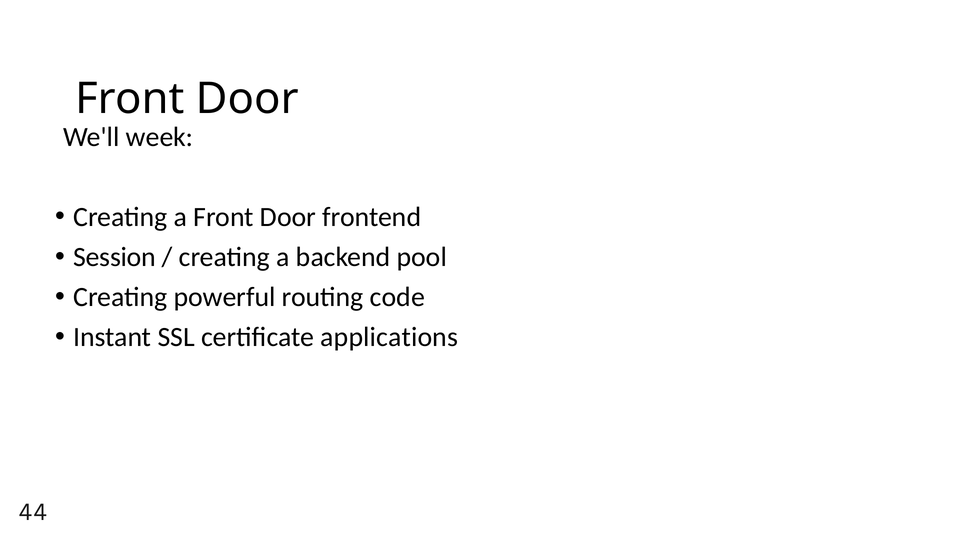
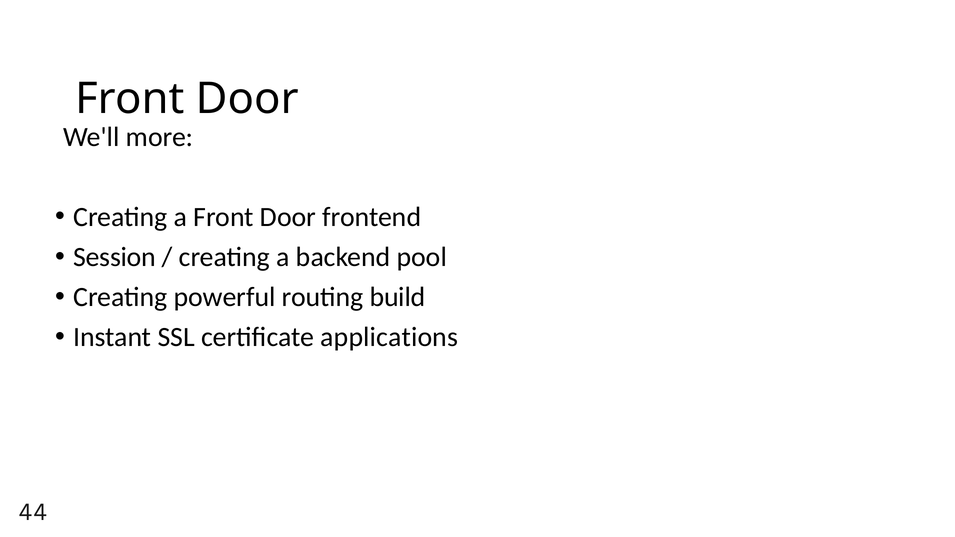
week: week -> more (160, 137)
code: code -> build (398, 297)
